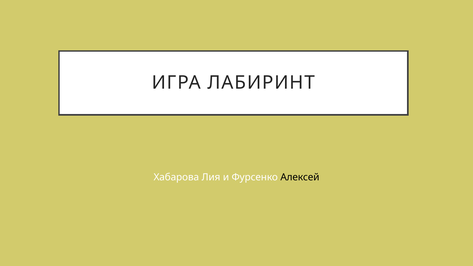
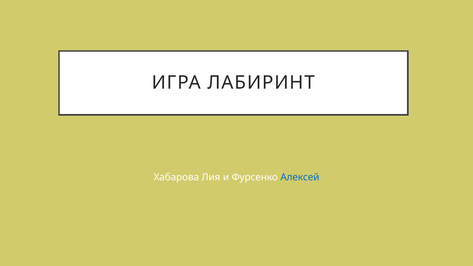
Алексей colour: black -> blue (300, 177)
